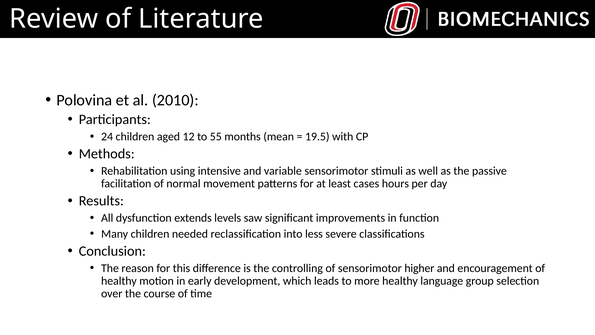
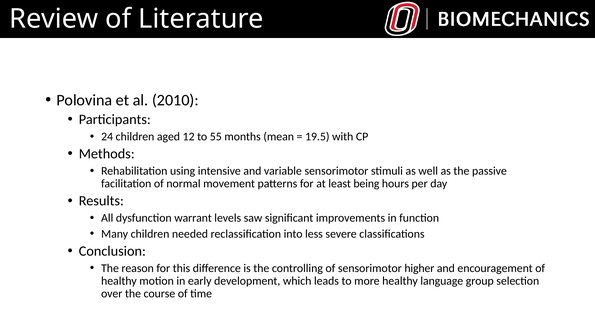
cases: cases -> being (366, 184)
extends: extends -> warrant (193, 218)
